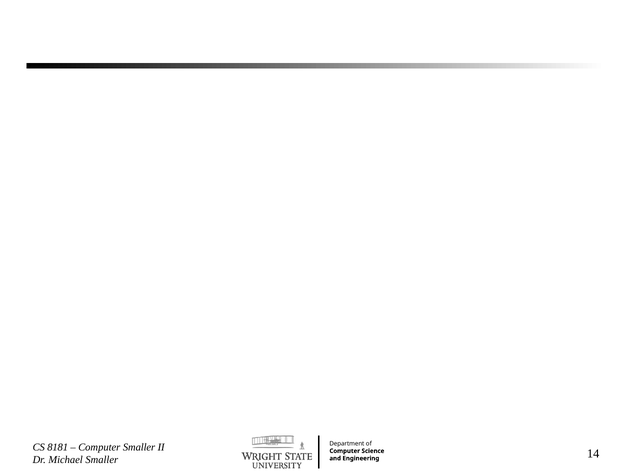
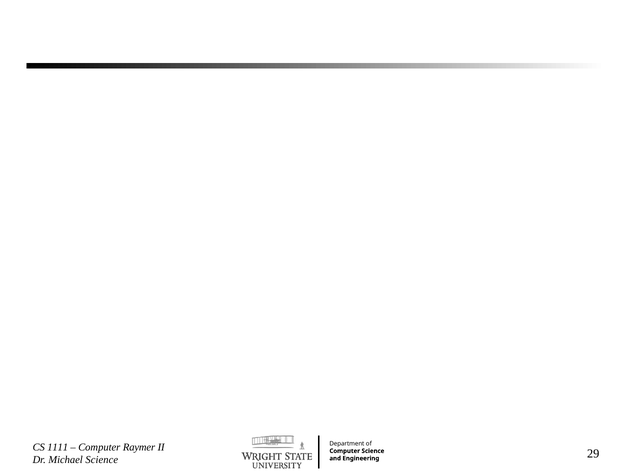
8181: 8181 -> 1111 (58, 447)
Computer Smaller: Smaller -> Raymer (139, 447)
Michael Smaller: Smaller -> Science (102, 460)
14: 14 -> 29 (593, 454)
